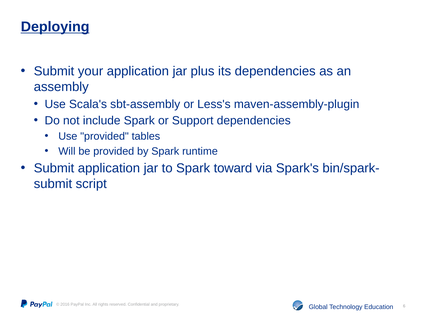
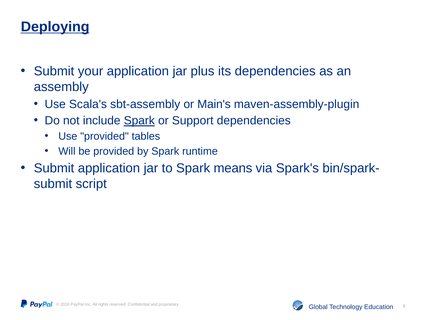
Less's: Less's -> Main's (214, 104)
Spark underline: none -> present (139, 121)
toward: toward -> means (233, 168)
